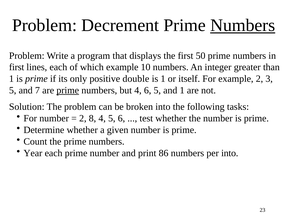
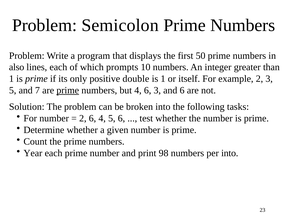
Decrement: Decrement -> Semicolon (120, 25)
Numbers underline: present -> none (243, 25)
first: first -> also (17, 67)
which example: example -> prompts (122, 67)
6 5: 5 -> 3 (157, 91)
and 1: 1 -> 6 (182, 91)
2 8: 8 -> 6 (92, 119)
86: 86 -> 98 (164, 153)
